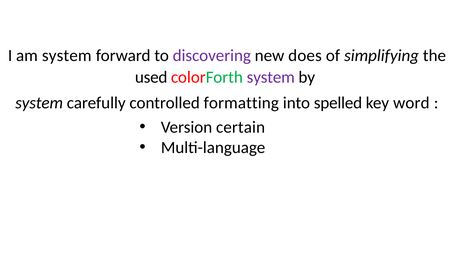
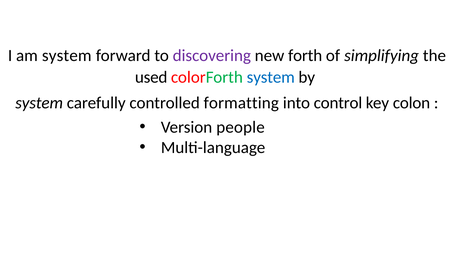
does: does -> forth (305, 56)
system colour: purple -> blue (271, 77)
spelled: spelled -> control (338, 103)
word: word -> colon (412, 103)
certain: certain -> people (241, 127)
